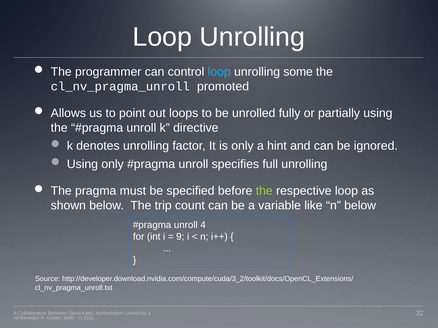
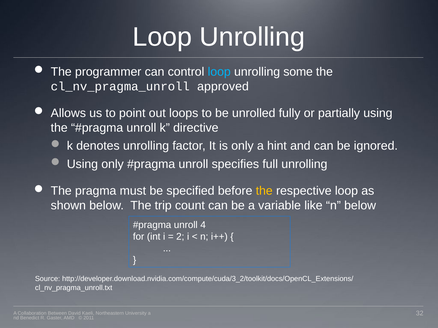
promoted: promoted -> approved (223, 86)
the colour: light green -> yellow (264, 191)
9: 9 -> 2 (180, 237)
